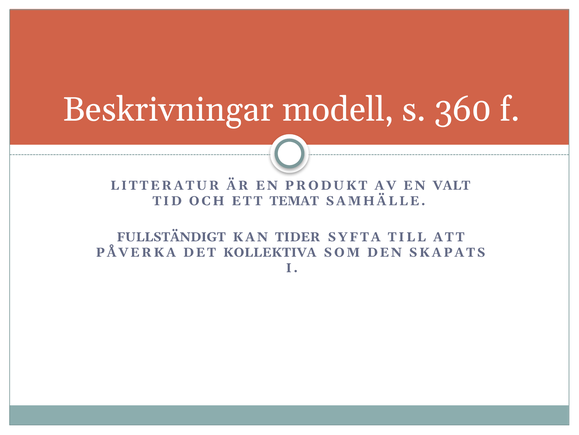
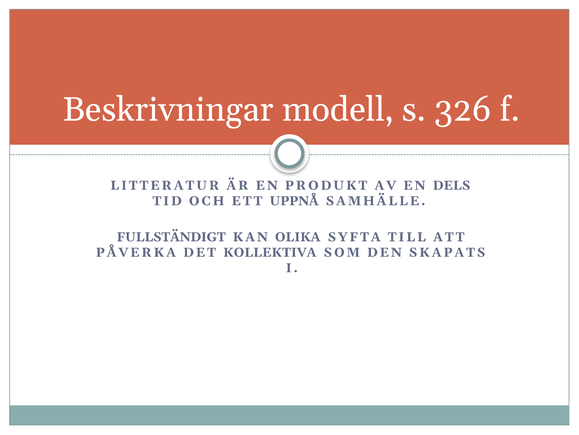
360: 360 -> 326 (463, 110)
VALT: VALT -> DELS (452, 185)
TEMAT: TEMAT -> UPPNÅ (294, 201)
TIDER: TIDER -> OLIKA (298, 237)
